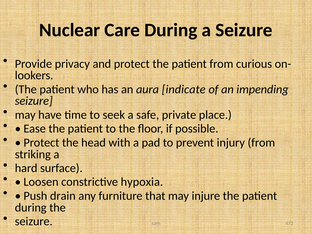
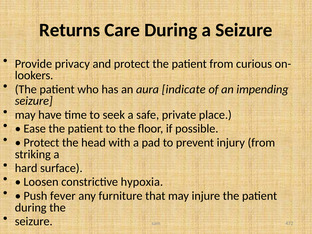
Nuclear: Nuclear -> Returns (70, 30)
drain: drain -> fever (63, 196)
